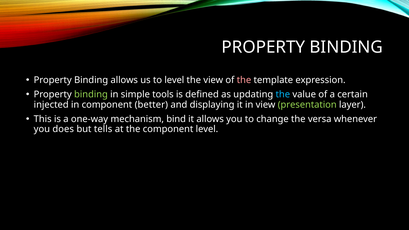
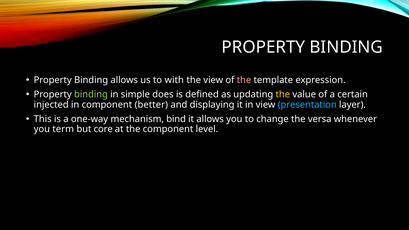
to level: level -> with (174, 80)
tools: tools -> does (163, 95)
the colour: light blue -> yellow (283, 95)
presentation colour: light green -> light blue (307, 105)
does: does -> term (63, 129)
tells: tells -> core (103, 129)
